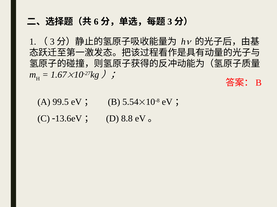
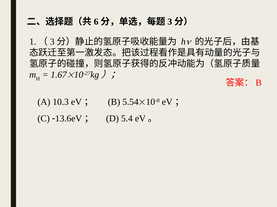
99.5: 99.5 -> 10.3 (61, 102)
8.8: 8.8 -> 5.4 (127, 119)
